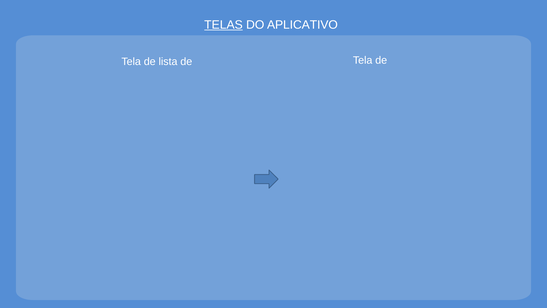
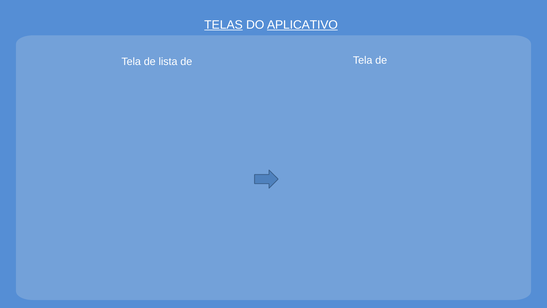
APLICATIVO underline: none -> present (302, 25)
